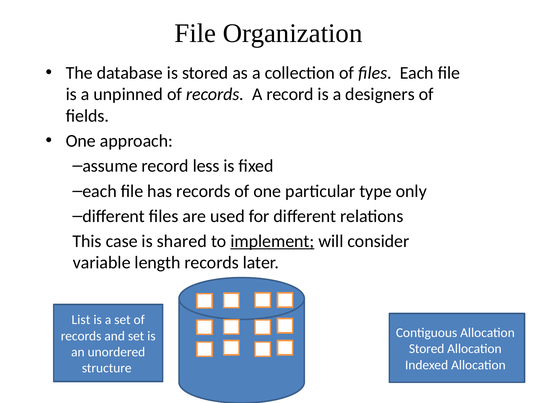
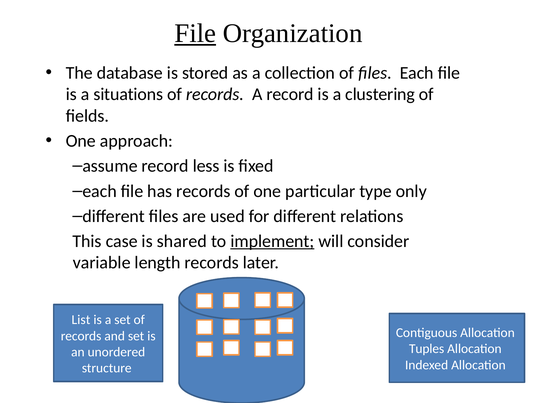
File underline: none -> present (195, 33)
unpinned: unpinned -> situations (128, 94)
designers: designers -> clustering (380, 94)
Stored: Stored -> Tuples (427, 349)
